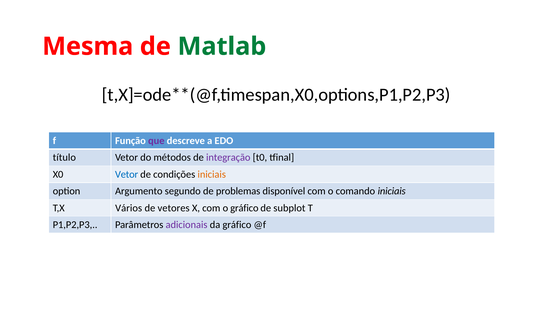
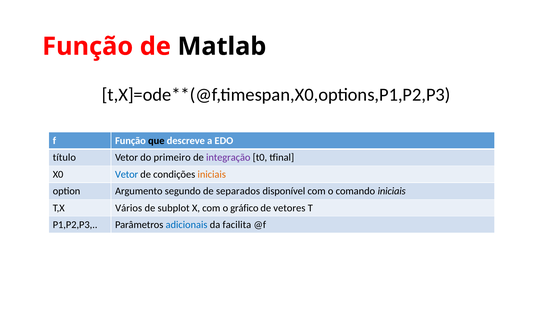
Mesma: Mesma -> Função (88, 46)
Matlab colour: green -> black (222, 46)
que colour: purple -> black (156, 141)
métodos: métodos -> primeiro (172, 158)
problemas: problemas -> separados (238, 191)
vetores: vetores -> subplot (174, 208)
subplot: subplot -> vetores (289, 208)
adicionais colour: purple -> blue (187, 225)
da gráfico: gráfico -> facilita (237, 225)
